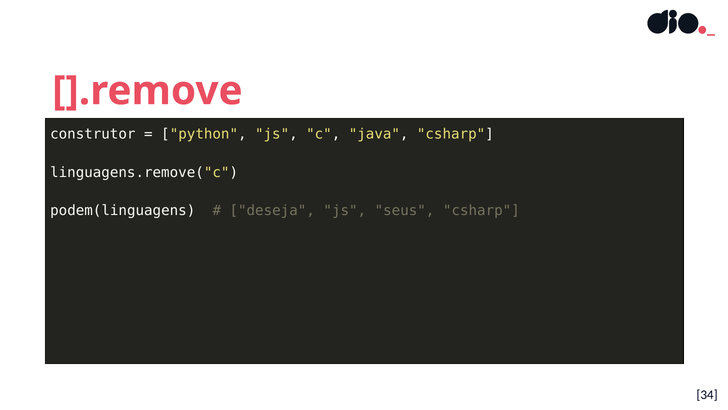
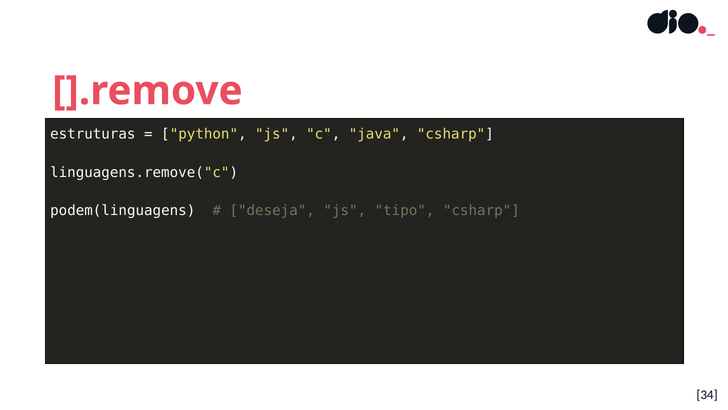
construtor: construtor -> estruturas (93, 134)
seus: seus -> tipo (405, 210)
